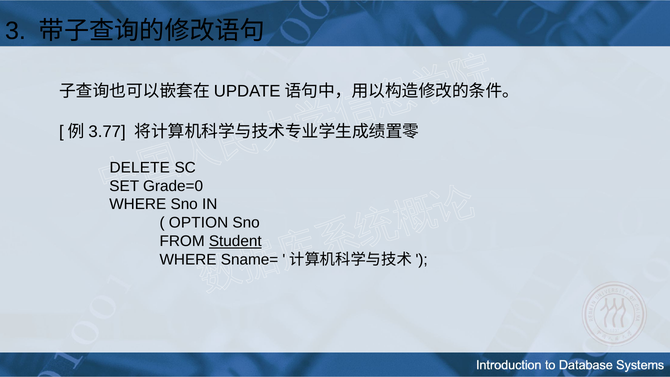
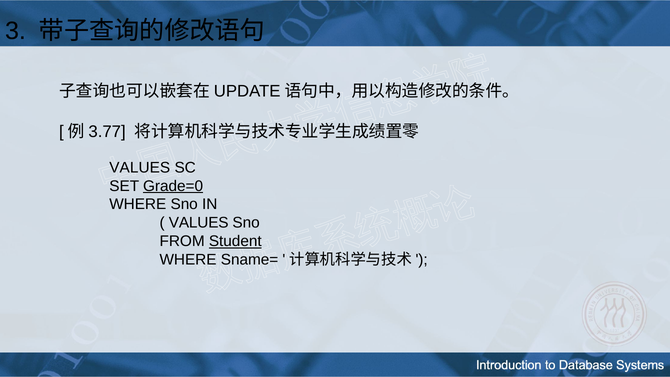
DELETE: DELETE -> VALUES (140, 167)
Grade=0 underline: none -> present (173, 186)
OPTION: OPTION -> VALUES (199, 223)
